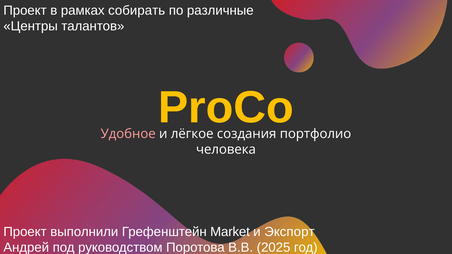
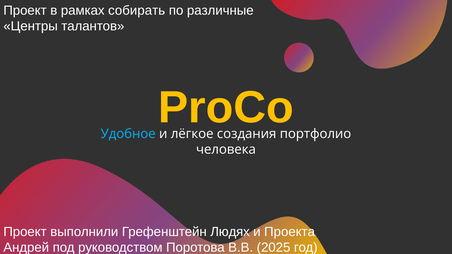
Удобное colour: pink -> light blue (128, 134)
Market: Market -> Людях (230, 232)
Экспорт: Экспорт -> Проекта (290, 232)
